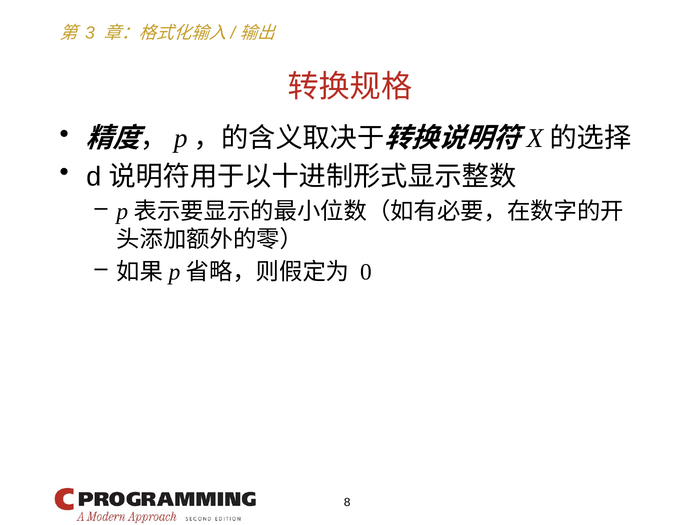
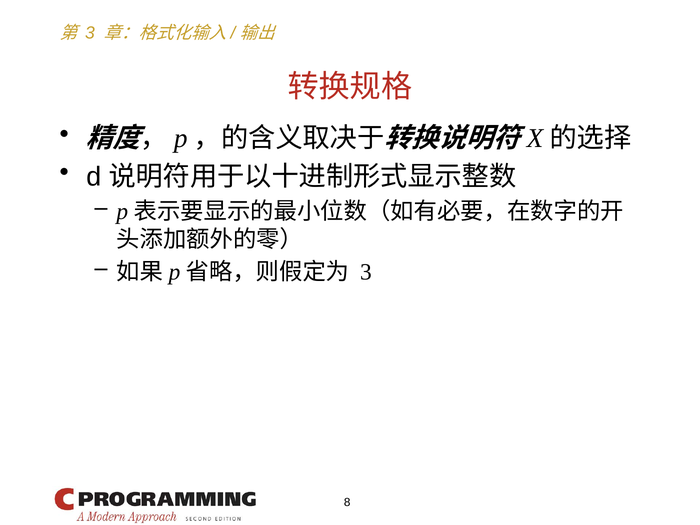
0: 0 -> 3 (366, 272)
